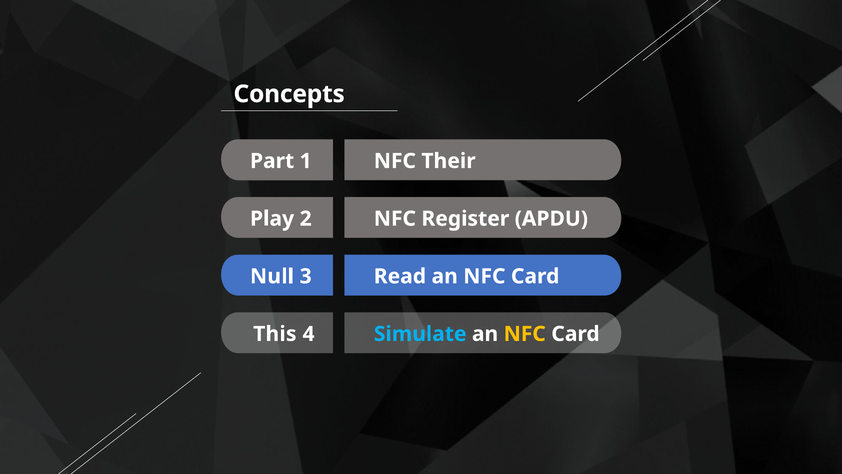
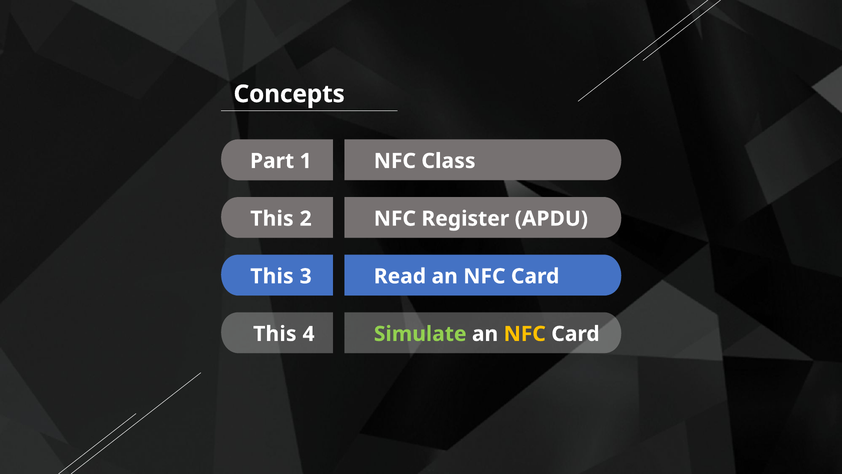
Their: Their -> Class (448, 161)
Play: Play -> This (272, 219)
Null: Null -> This (272, 276)
Simulate colour: light blue -> light green (420, 334)
